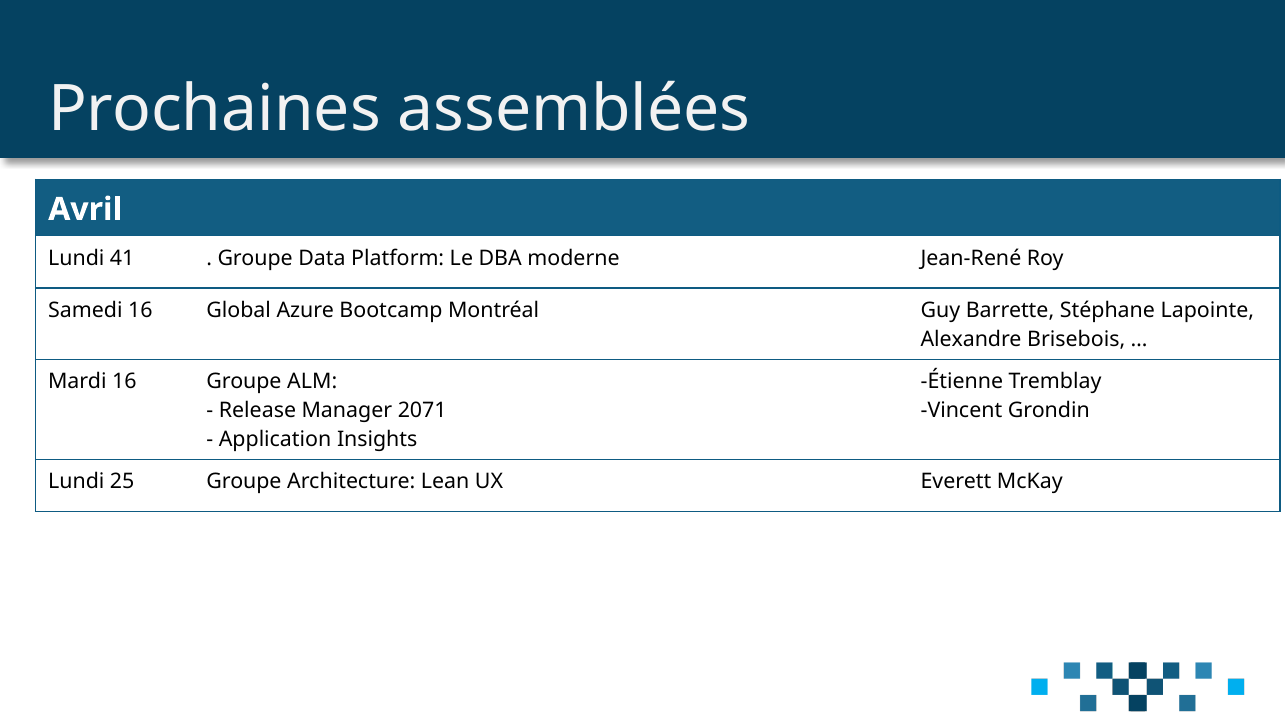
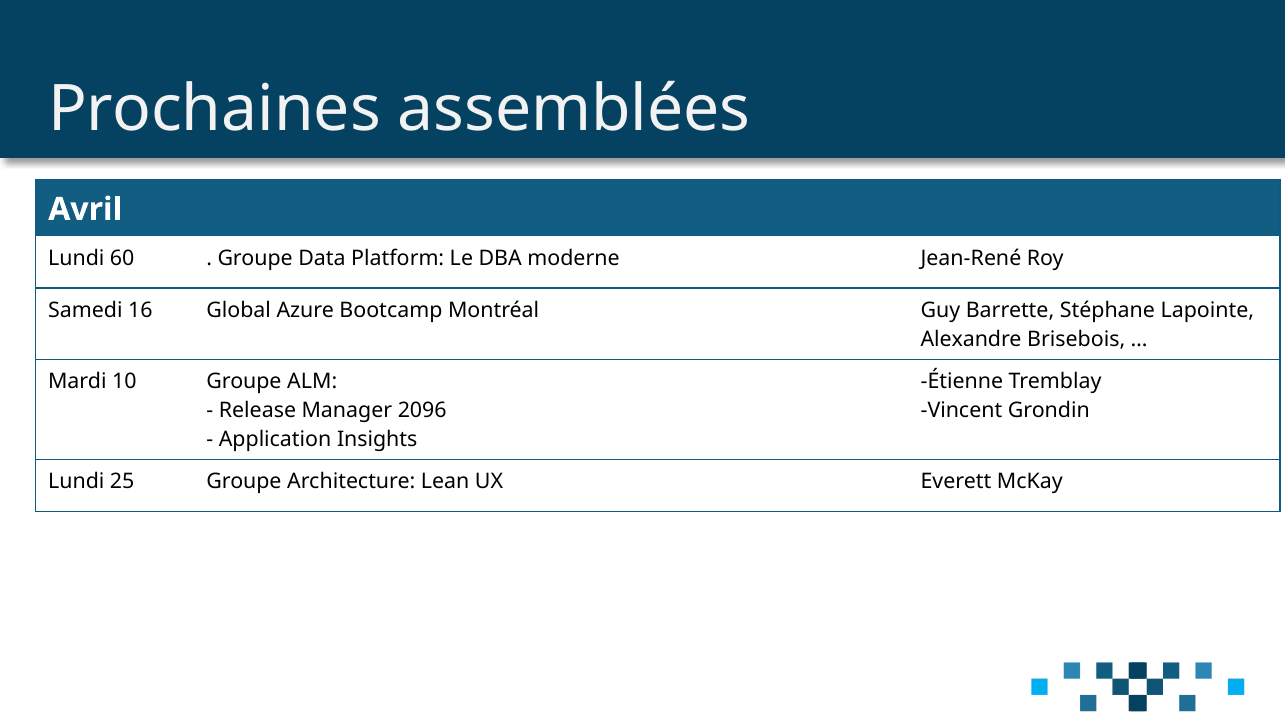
41: 41 -> 60 (122, 258)
Mardi 16: 16 -> 10 (124, 381)
2071: 2071 -> 2096 (422, 411)
